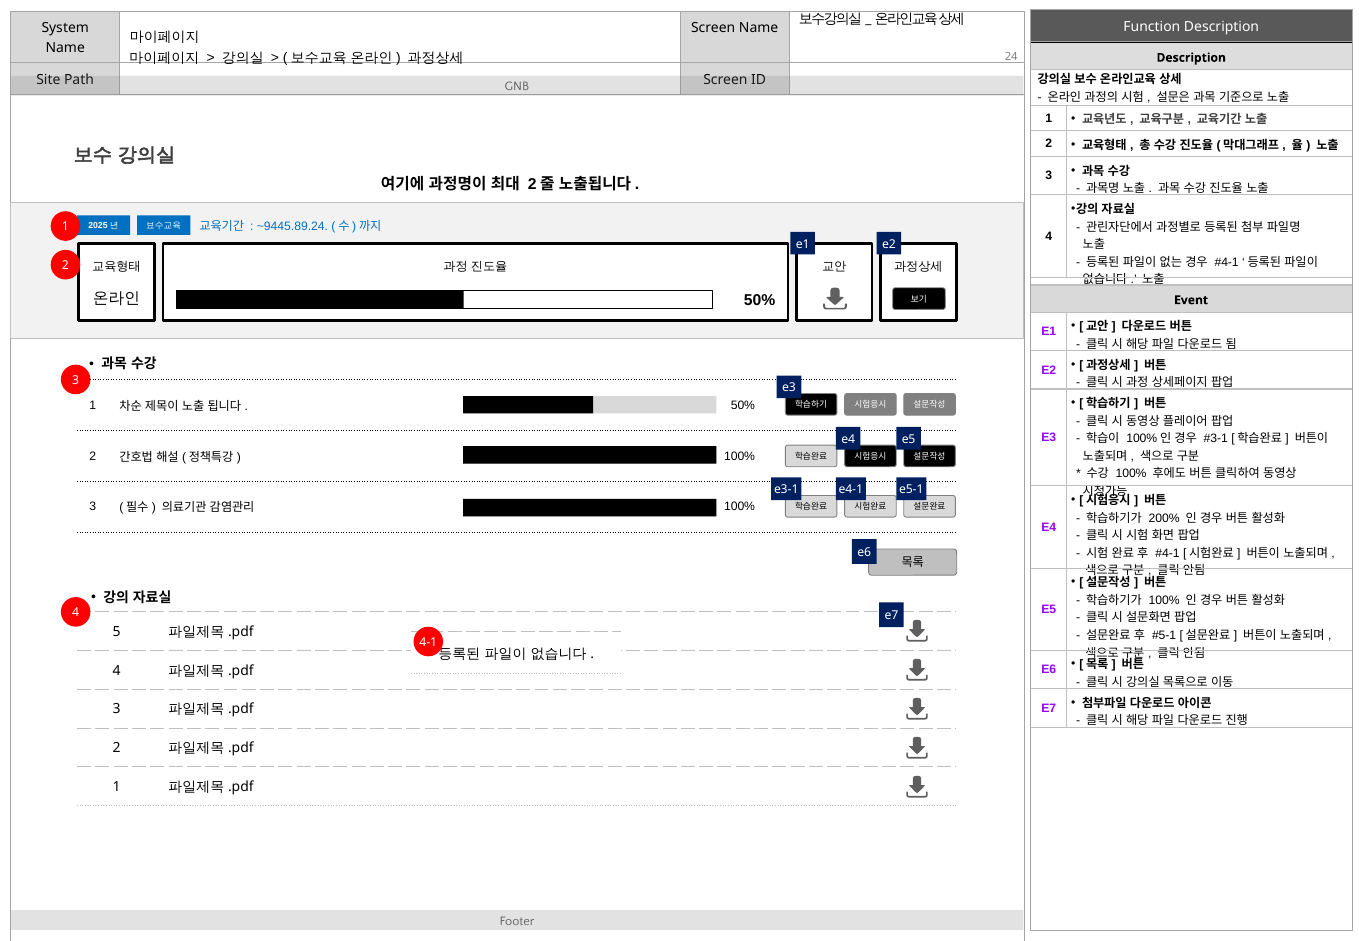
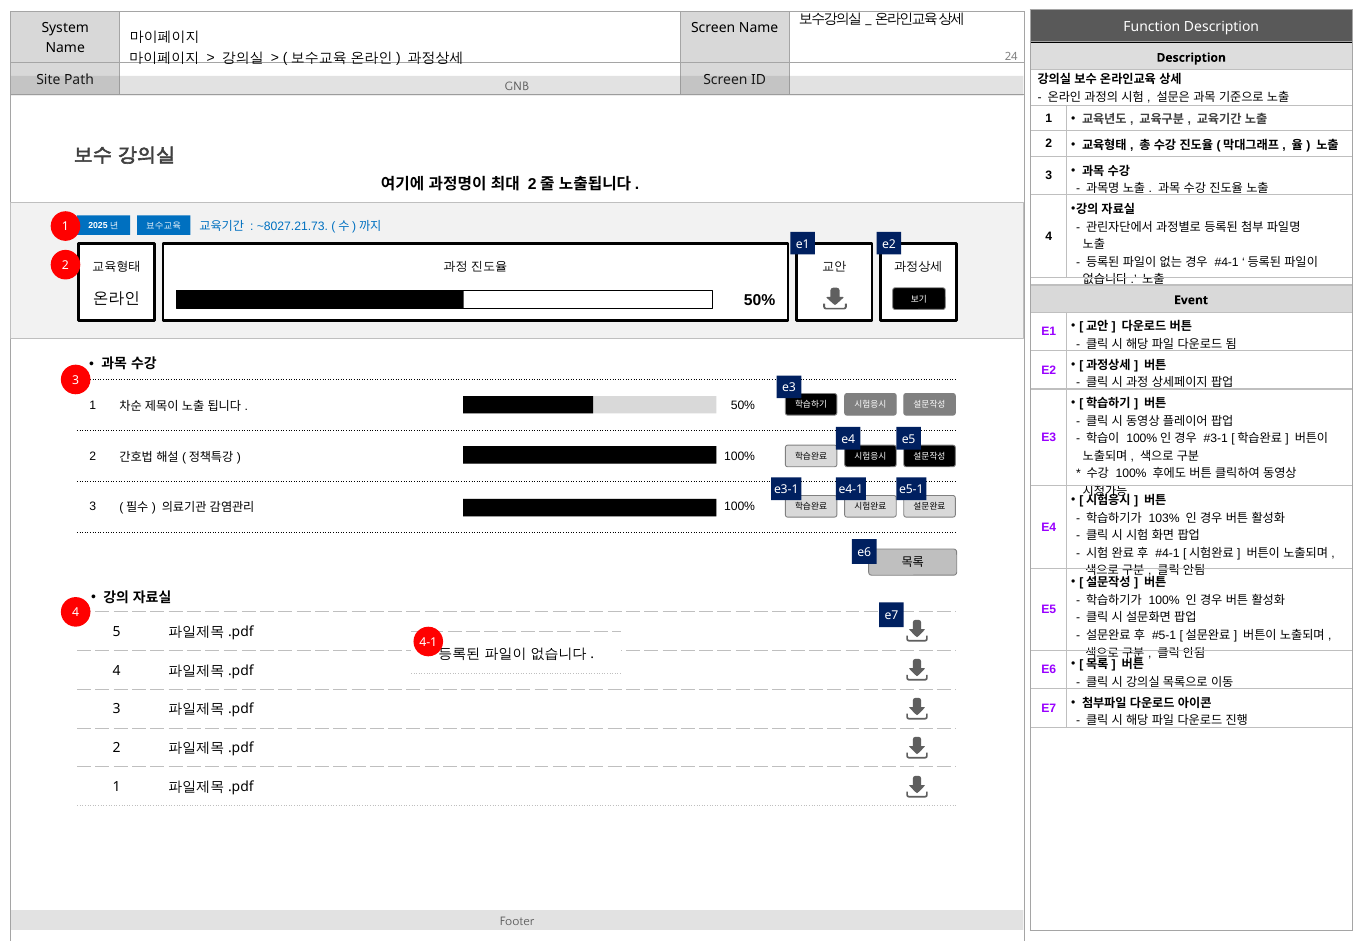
~9445.89.24: ~9445.89.24 -> ~8027.21.73 (292, 227)
200%: 200% -> 103% (1164, 518)
